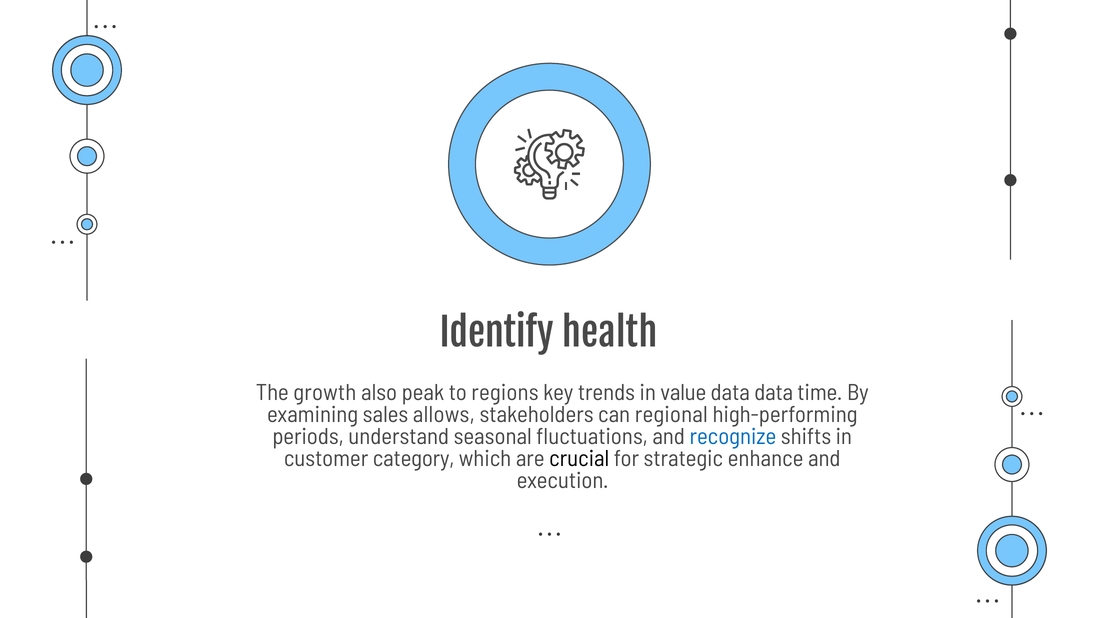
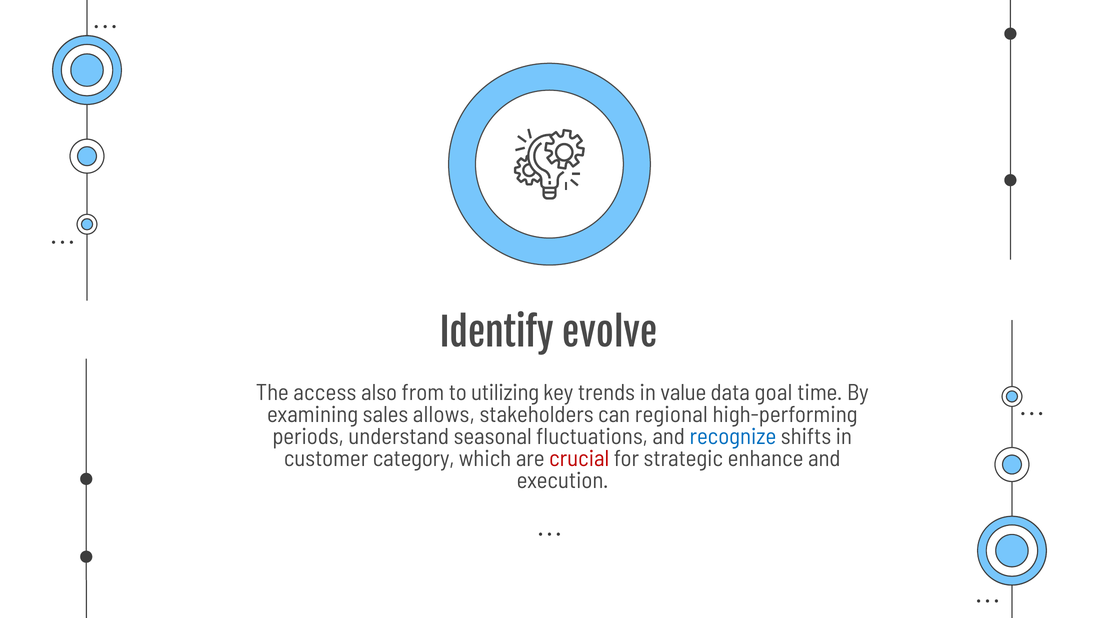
health: health -> evolve (610, 334)
growth: growth -> access (325, 393)
peak: peak -> from (423, 393)
regions: regions -> utilizing (505, 393)
data data: data -> goal (773, 393)
crucial colour: black -> red (579, 459)
